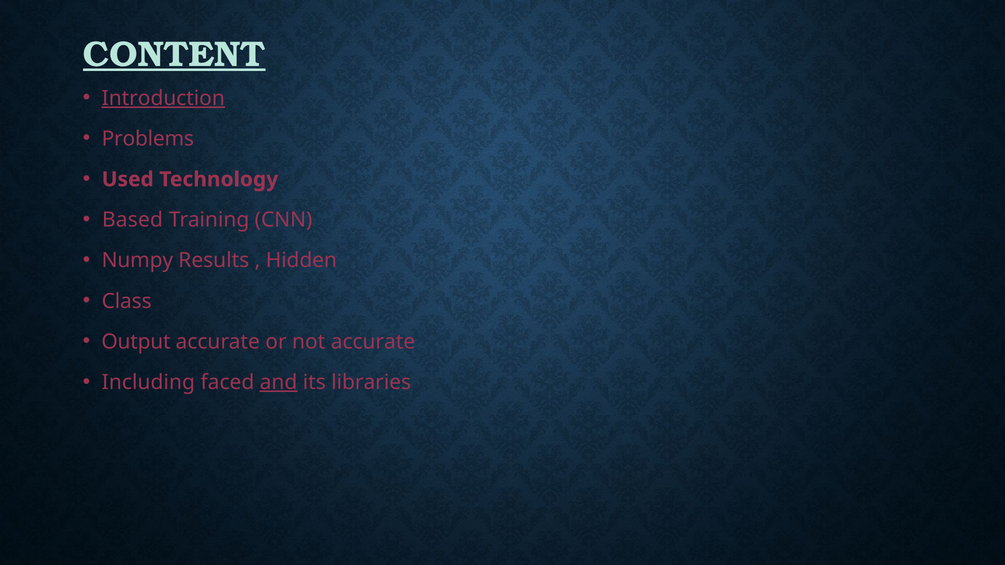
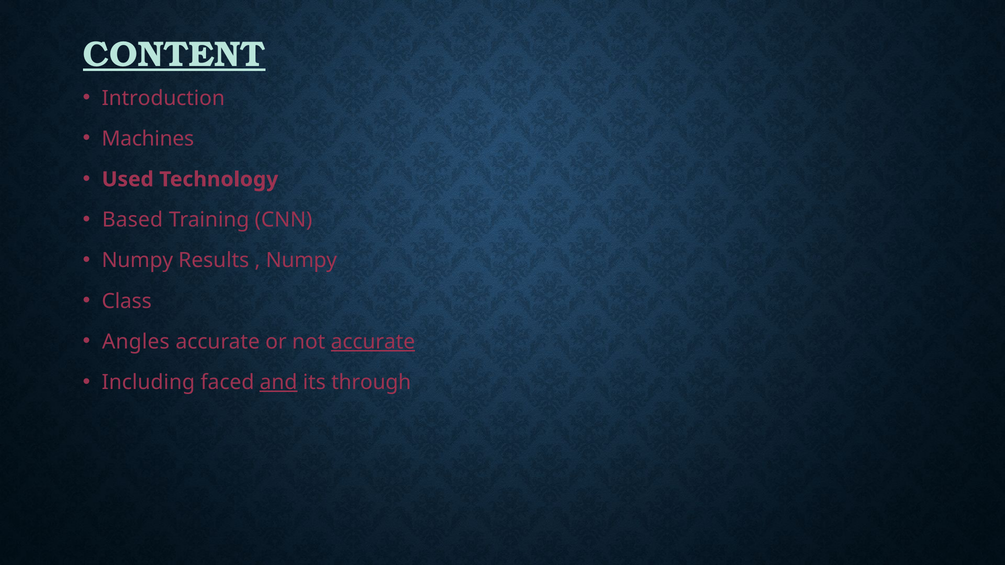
Introduction underline: present -> none (163, 98)
Problems: Problems -> Machines (148, 139)
Hidden: Hidden -> Numpy (301, 261)
Output: Output -> Angles (136, 342)
accurate underline: none -> present (373, 342)
libraries: libraries -> through (371, 383)
